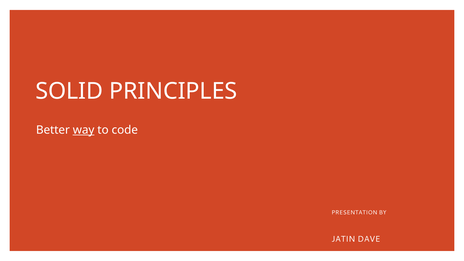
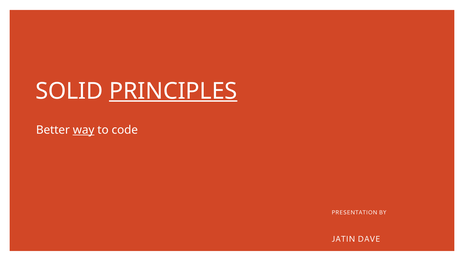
PRINCIPLES underline: none -> present (173, 91)
